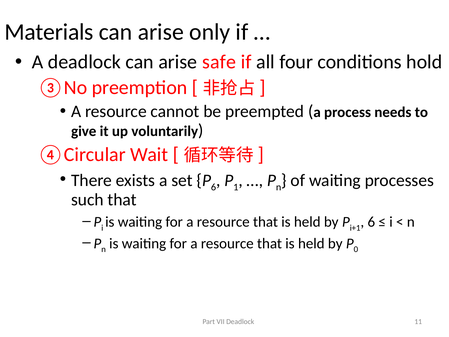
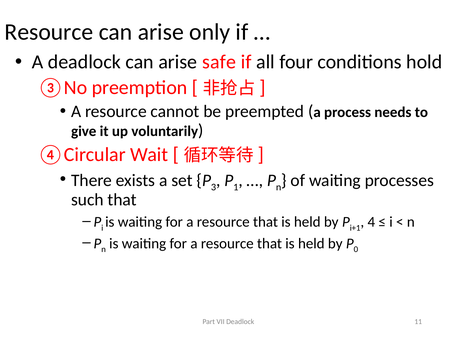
Materials: Materials -> Resource (49, 32)
6: 6 -> 3 (214, 187)
6: 6 -> 4 (371, 222)
